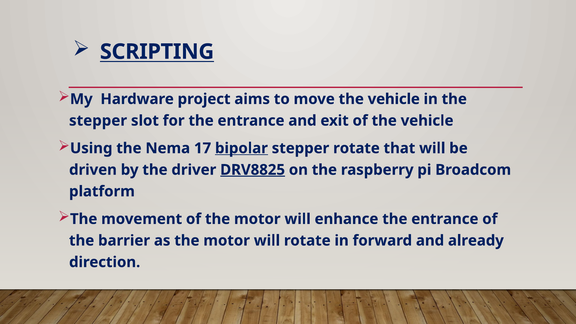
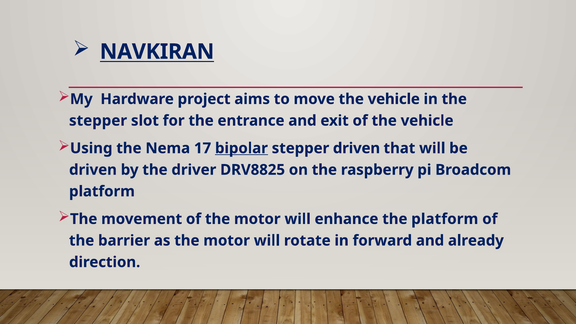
SCRIPTING: SCRIPTING -> NAVKIRAN (157, 52)
stepper rotate: rotate -> driven (356, 148)
DRV8825 underline: present -> none (253, 170)
enhance the entrance: entrance -> platform (445, 219)
